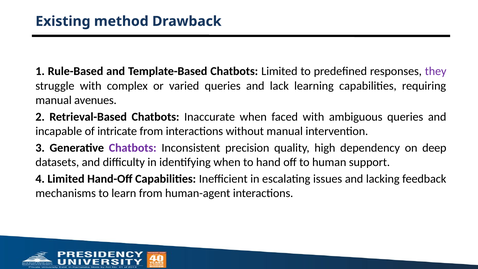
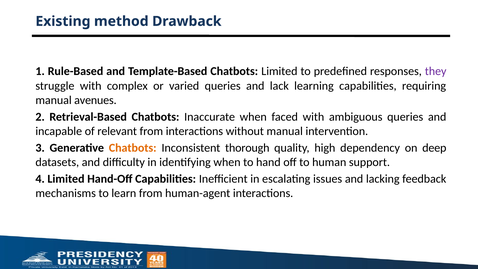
intricate: intricate -> relevant (117, 131)
Chatbots colour: purple -> orange (133, 148)
precision: precision -> thorough (247, 148)
